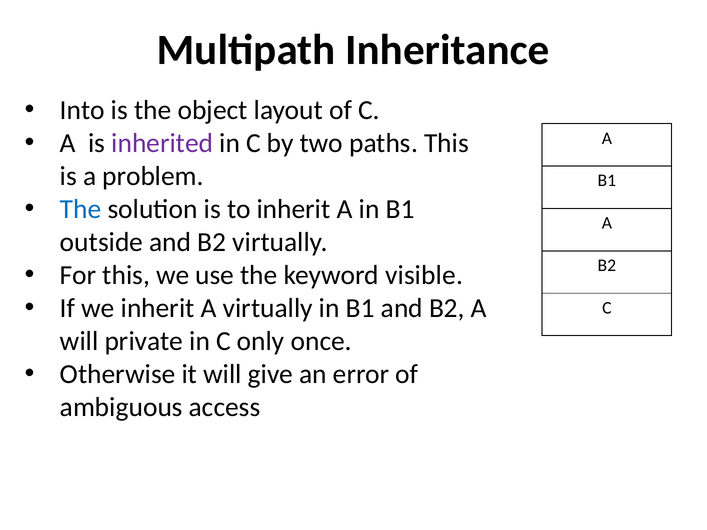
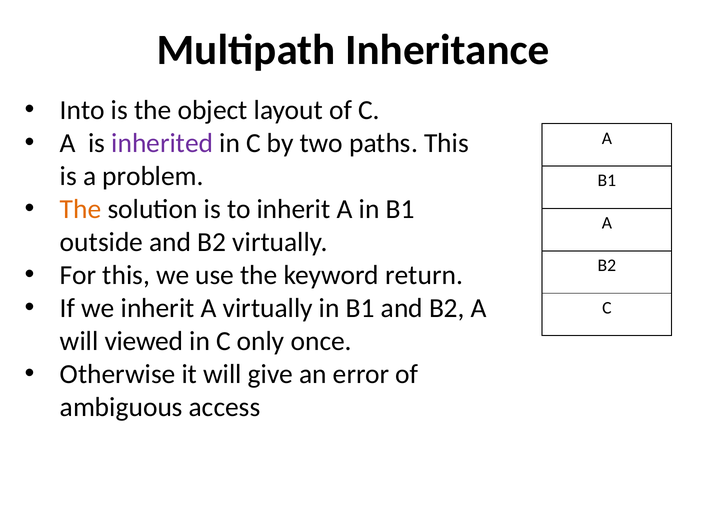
The colour: blue -> orange (81, 209)
visible: visible -> return (424, 275)
private: private -> viewed (144, 341)
